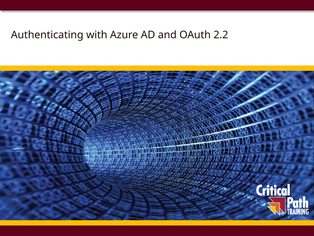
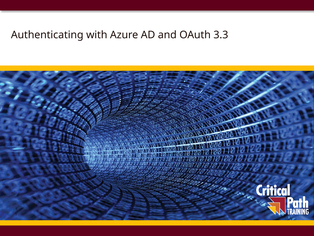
2.2: 2.2 -> 3.3 (221, 35)
